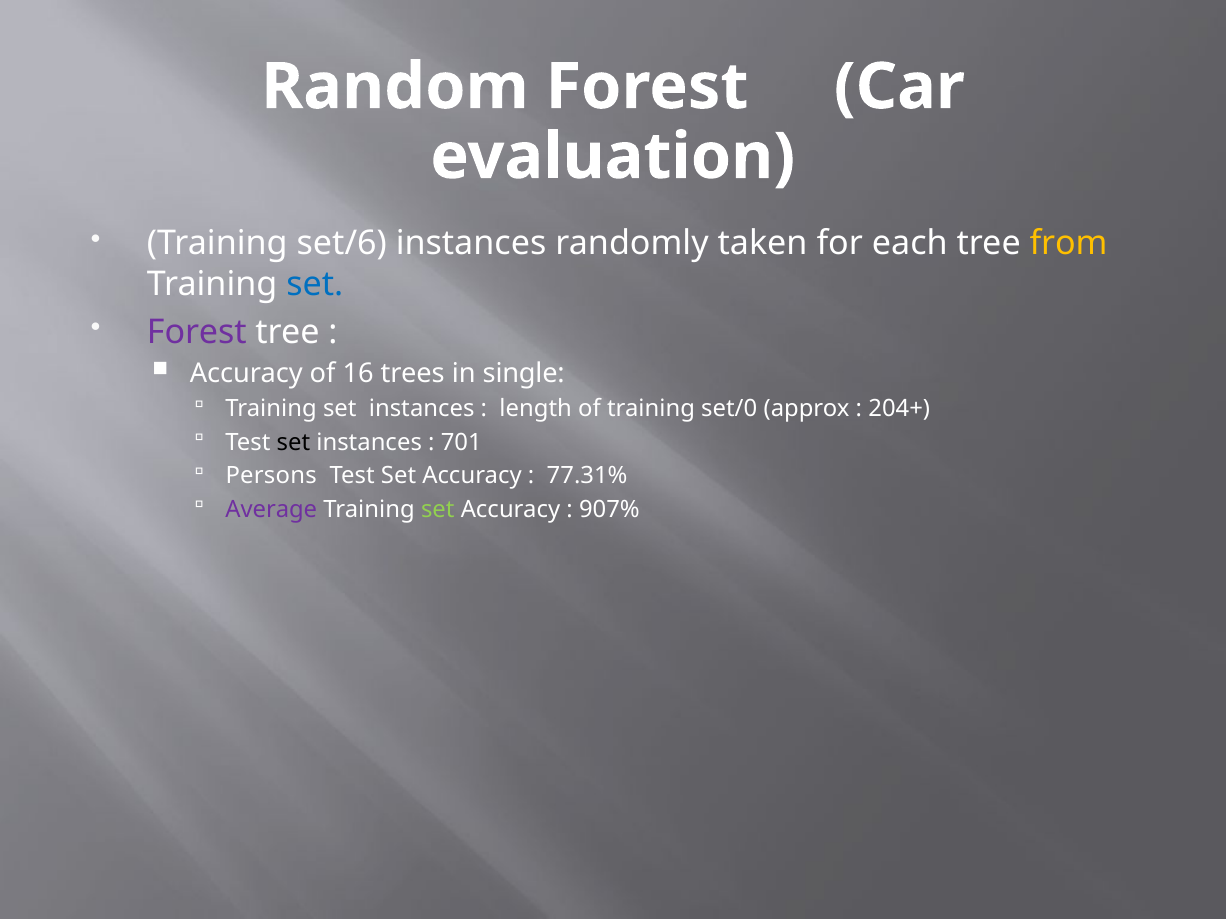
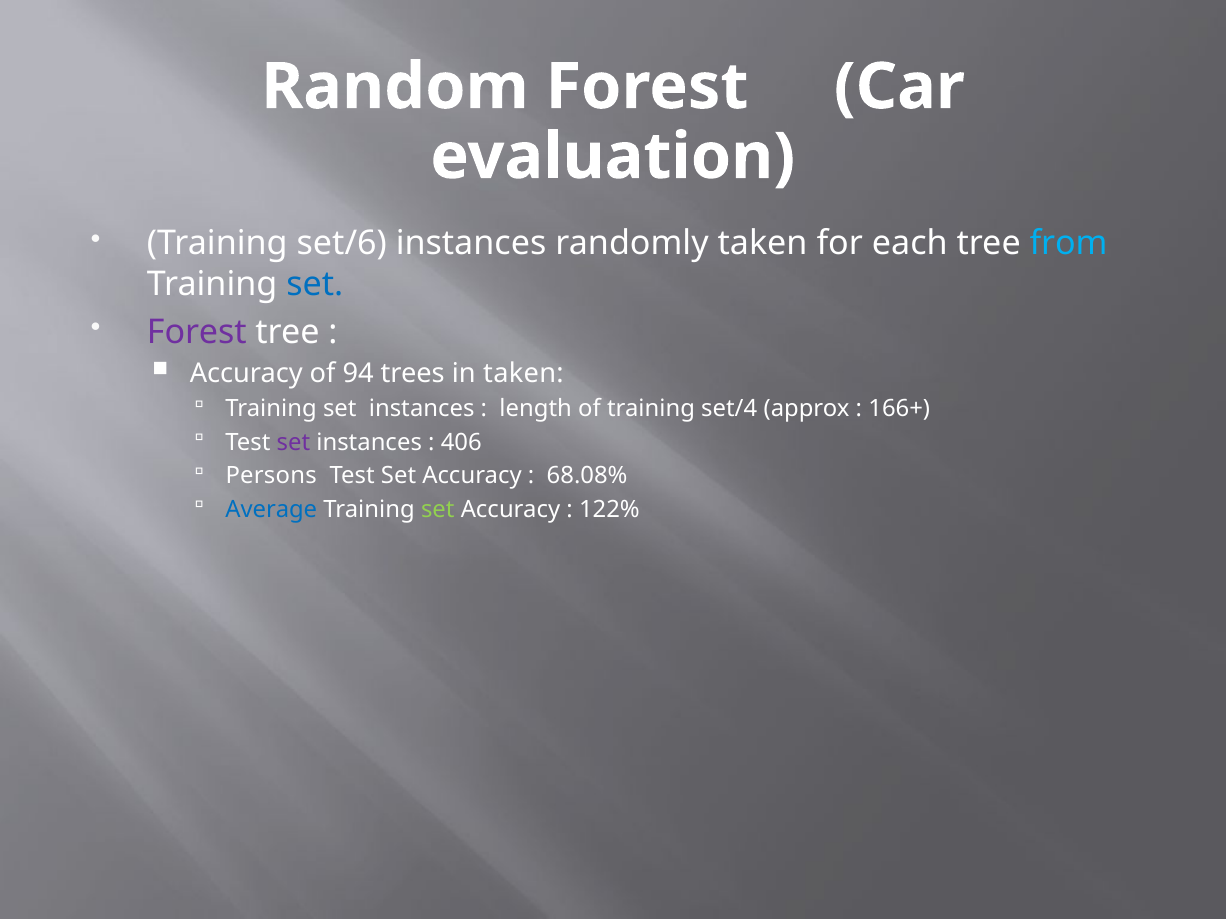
from colour: yellow -> light blue (1069, 243)
16: 16 -> 94 (358, 374)
in single: single -> taken (523, 374)
set/0: set/0 -> set/4 (729, 409)
204+: 204+ -> 166+ (899, 409)
set colour: black -> purple (293, 443)
701: 701 -> 406 (461, 443)
77.31%: 77.31% -> 68.08% (587, 476)
Average colour: purple -> blue (271, 509)
907%: 907% -> 122% (609, 509)
